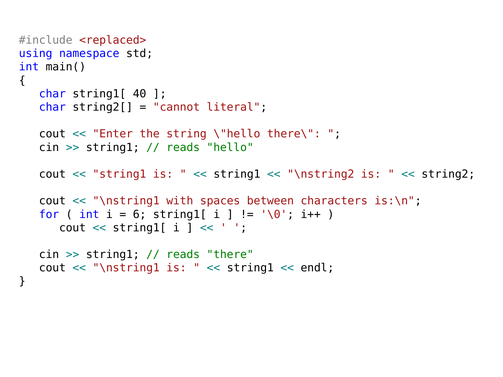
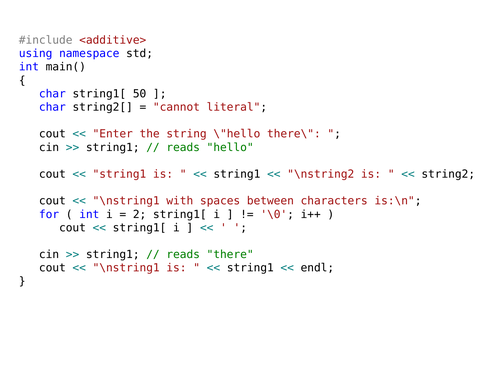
<replaced>: <replaced> -> <additive> (113, 40)
40: 40 -> 50 (140, 94)
6: 6 -> 2 (140, 214)
